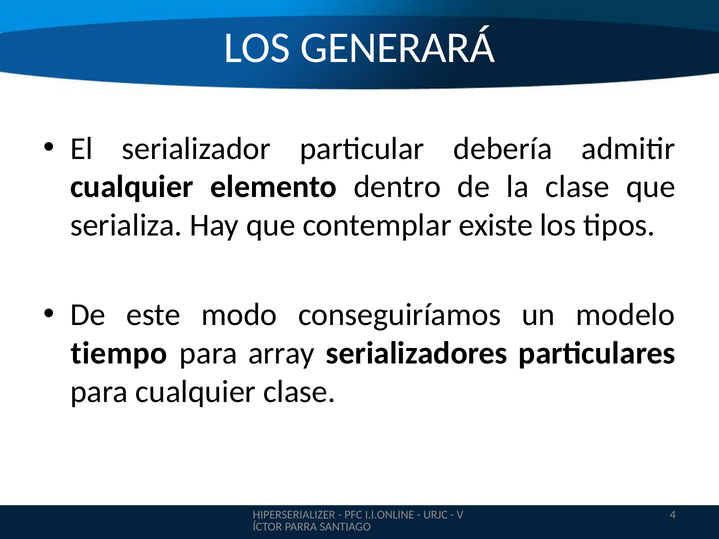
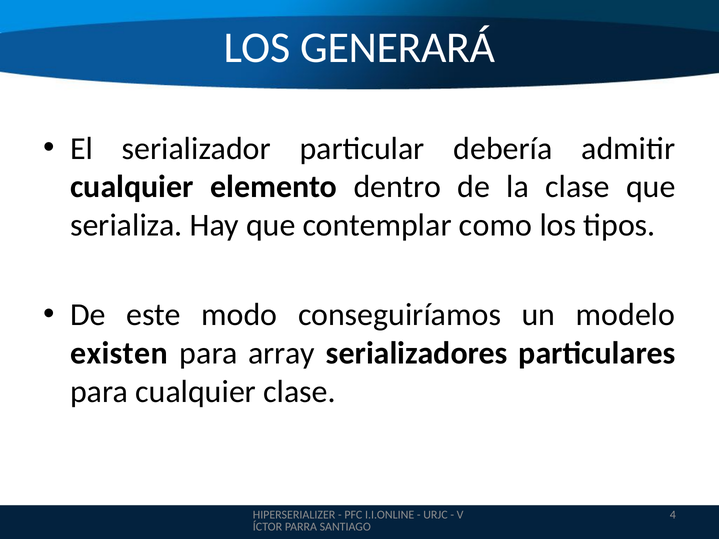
existe: existe -> como (496, 225)
tiempo: tiempo -> existen (119, 353)
